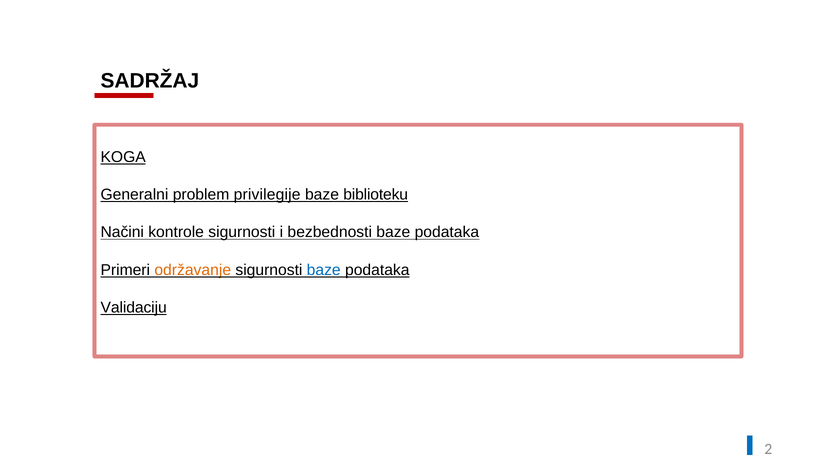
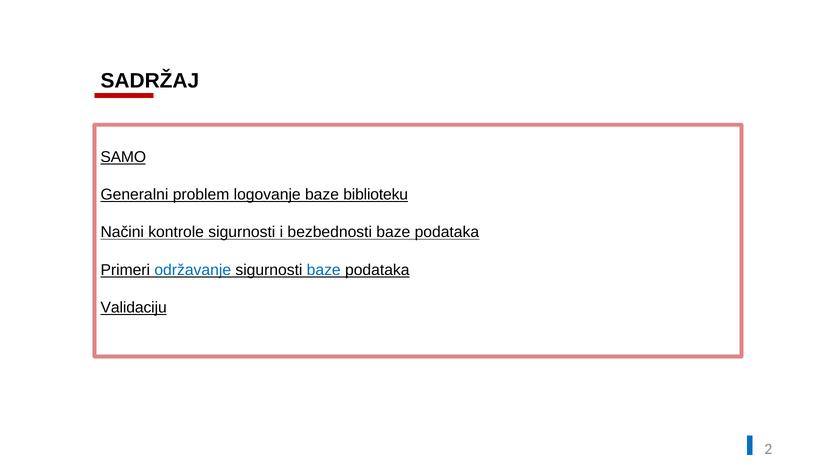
KOGA: KOGA -> SAMO (123, 157)
privilegije: privilegije -> logovanje (267, 195)
održavanje colour: orange -> blue (193, 270)
